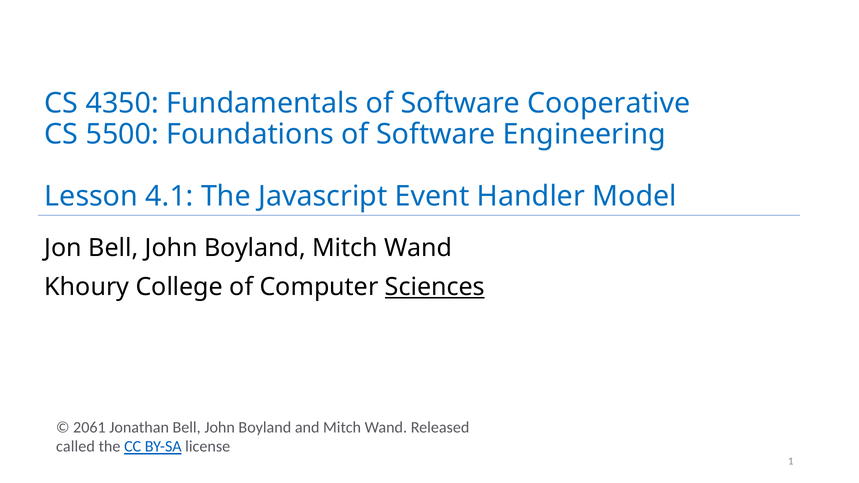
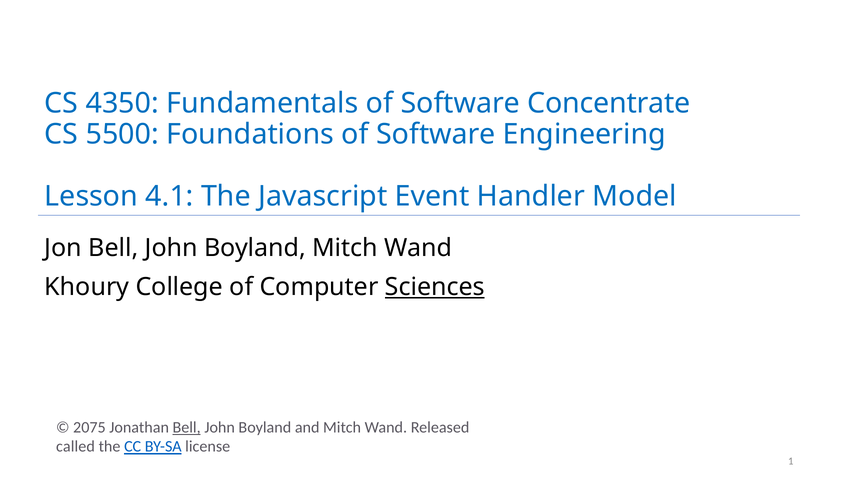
Cooperative: Cooperative -> Concentrate (609, 103)
2061: 2061 -> 2075 (89, 428)
Bell underline: none -> present (187, 428)
